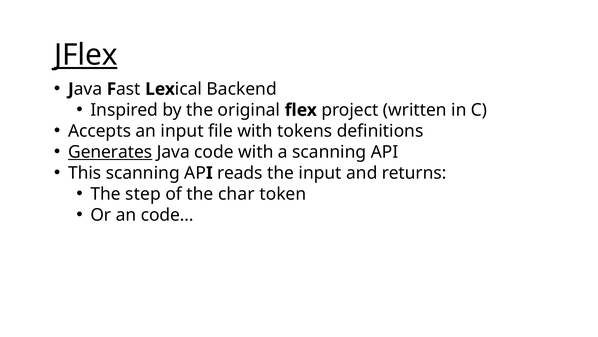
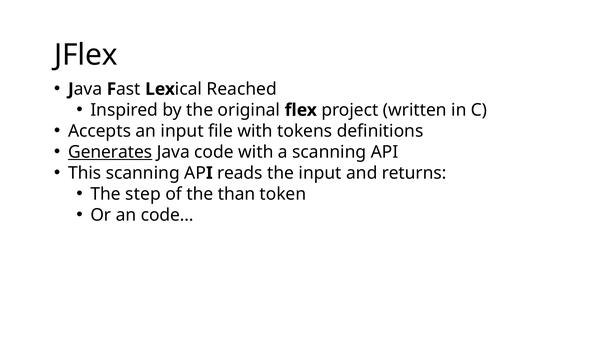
JFlex underline: present -> none (86, 55)
Backend: Backend -> Reached (242, 89)
char: char -> than (236, 194)
